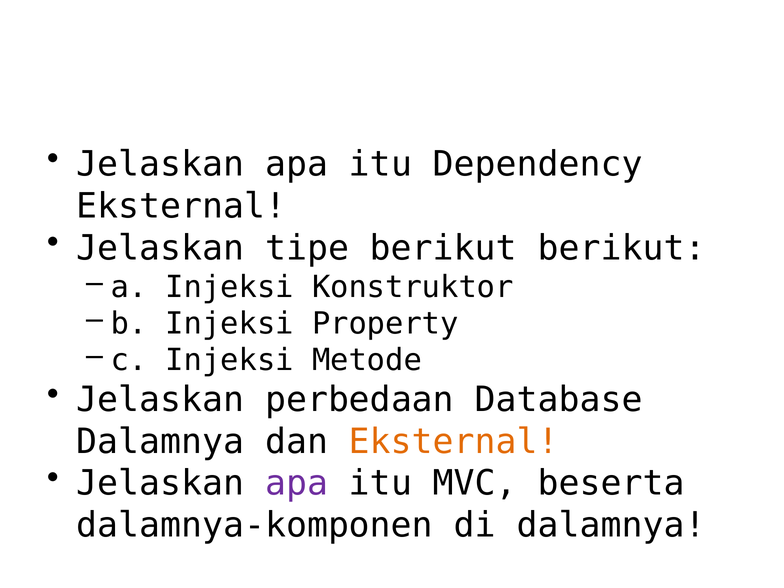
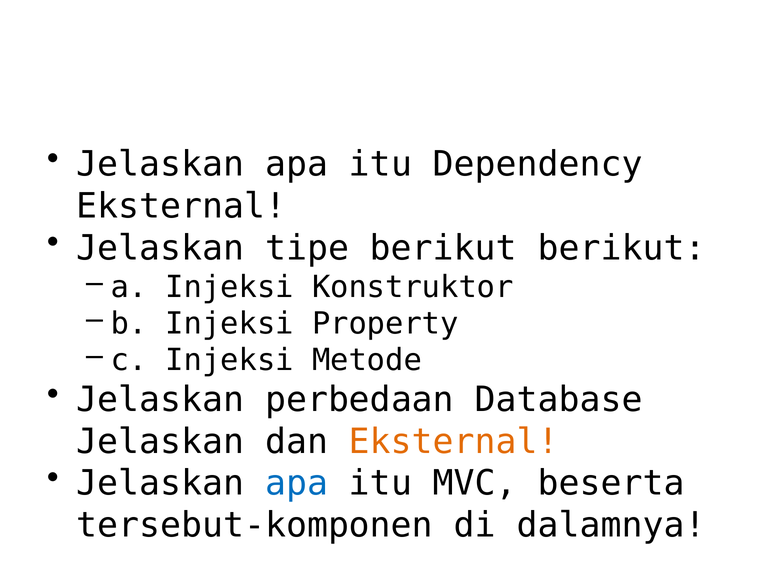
Dalamnya: Dalamnya -> Jelaskan (160, 442)
apa colour: purple -> blue (297, 483)
dalamnya-komponen: dalamnya-komponen -> tersebut-komponen (255, 525)
